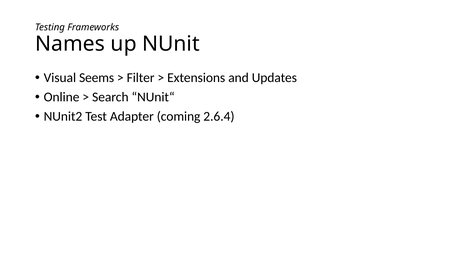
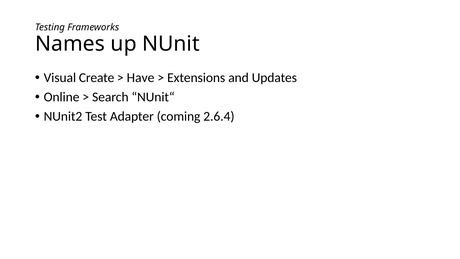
Seems: Seems -> Create (97, 78)
Filter: Filter -> Have (141, 78)
